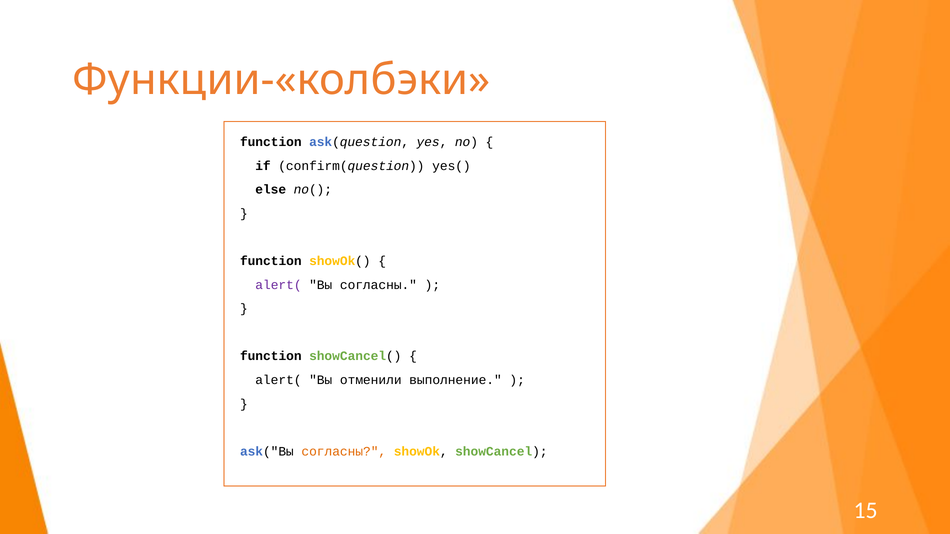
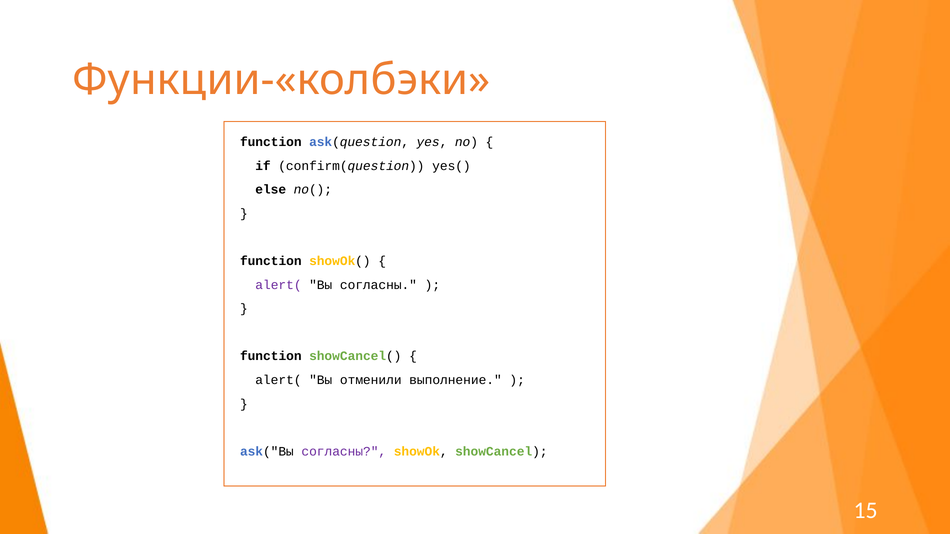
согласны colour: orange -> purple (344, 452)
